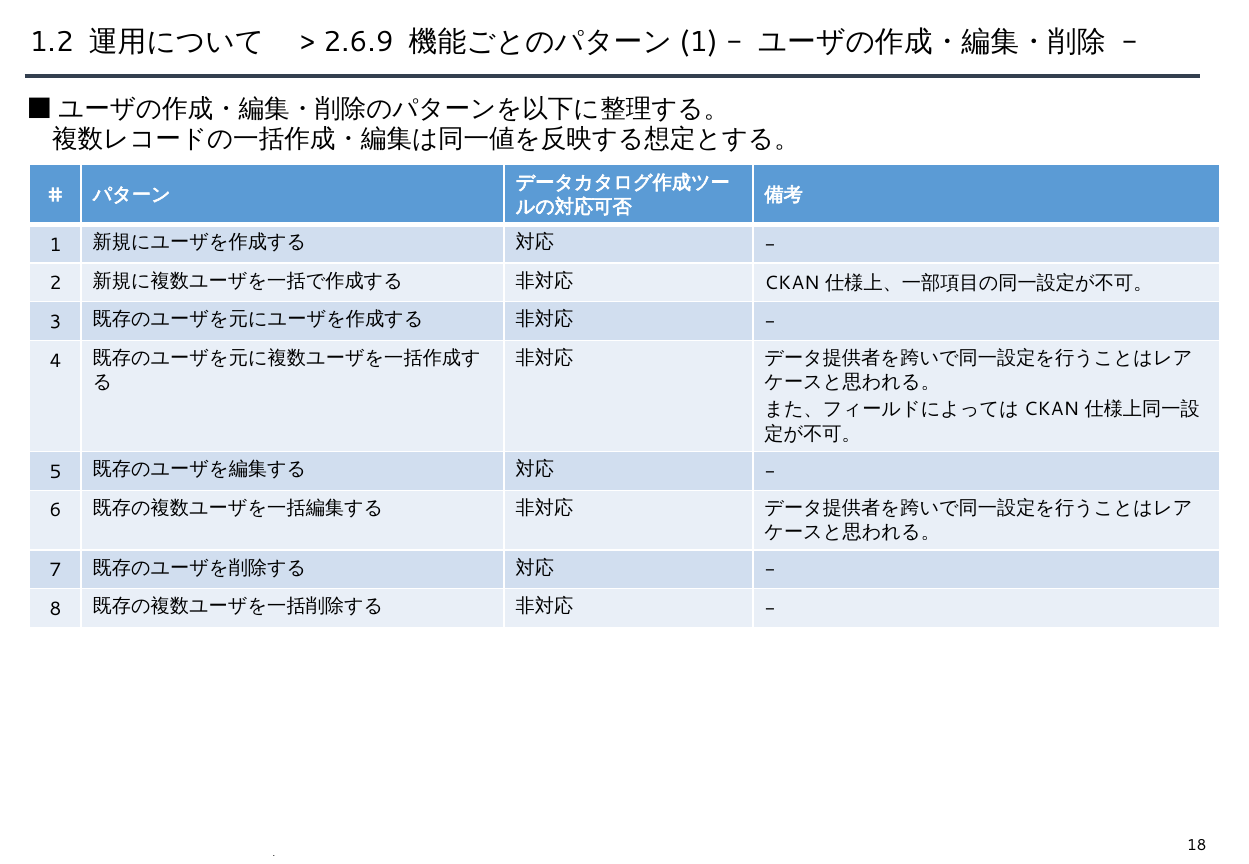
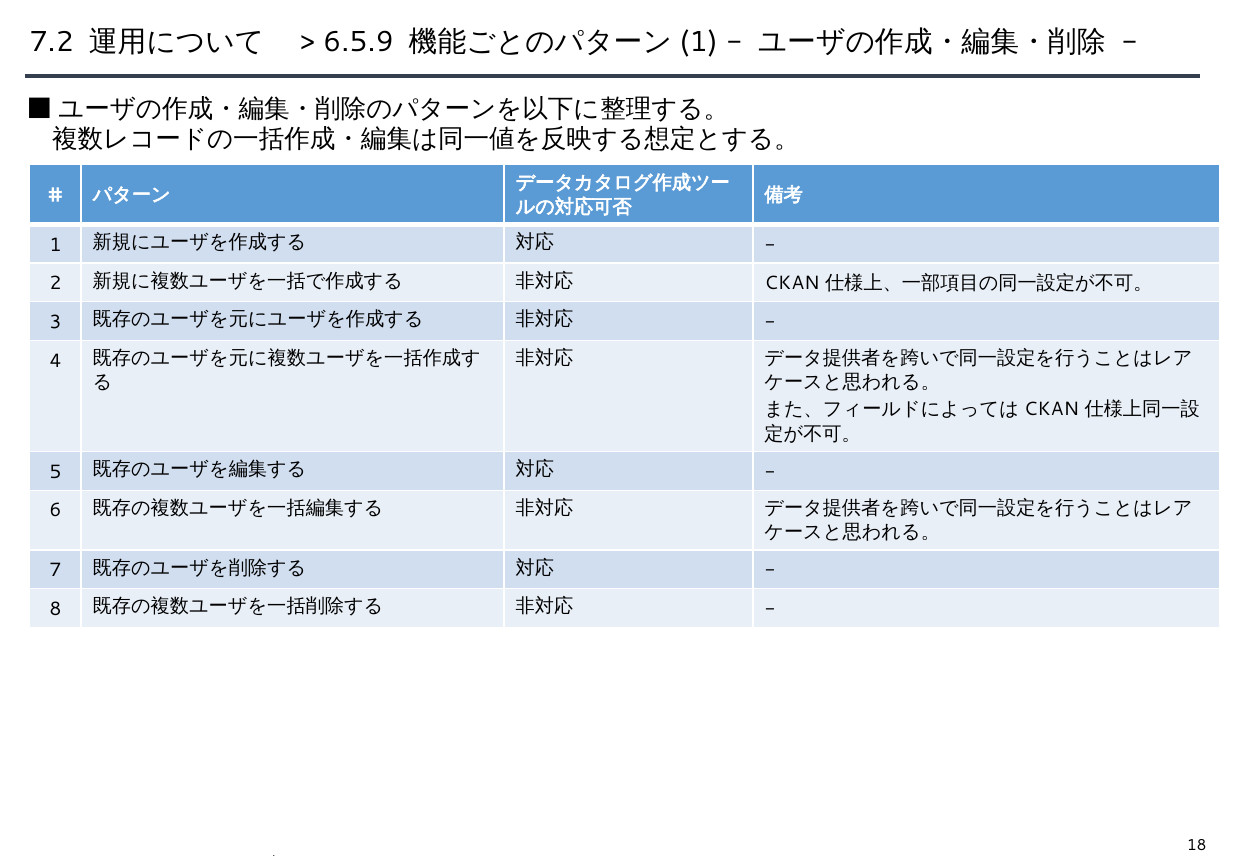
1.2: 1.2 -> 7.2 (52, 42)
2.6.9: 2.6.9 -> 6.5.9 (358, 42)
